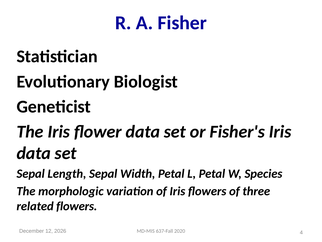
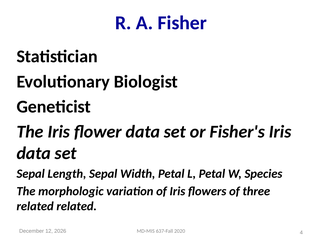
related flowers: flowers -> related (77, 206)
